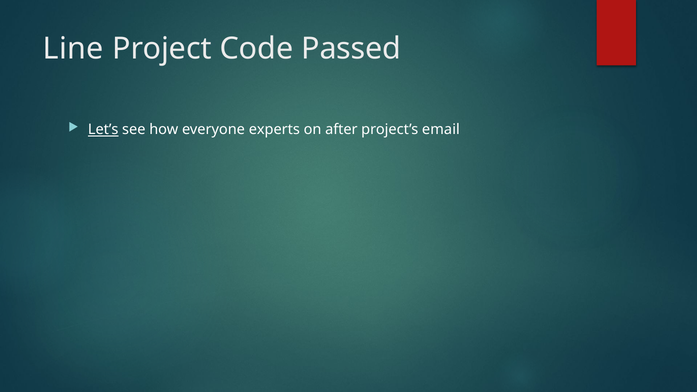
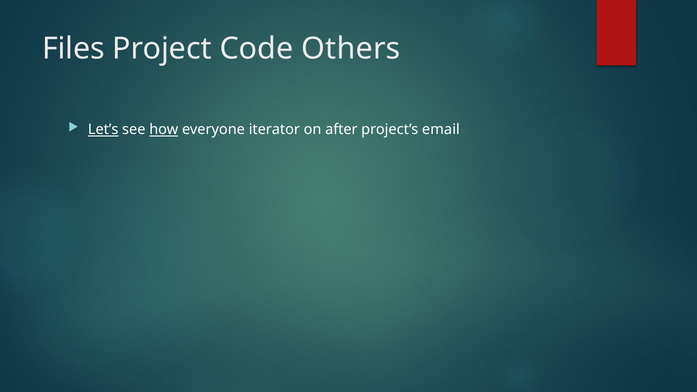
Line: Line -> Files (73, 49)
Passed: Passed -> Others (351, 49)
how underline: none -> present (164, 130)
experts: experts -> iterator (274, 130)
